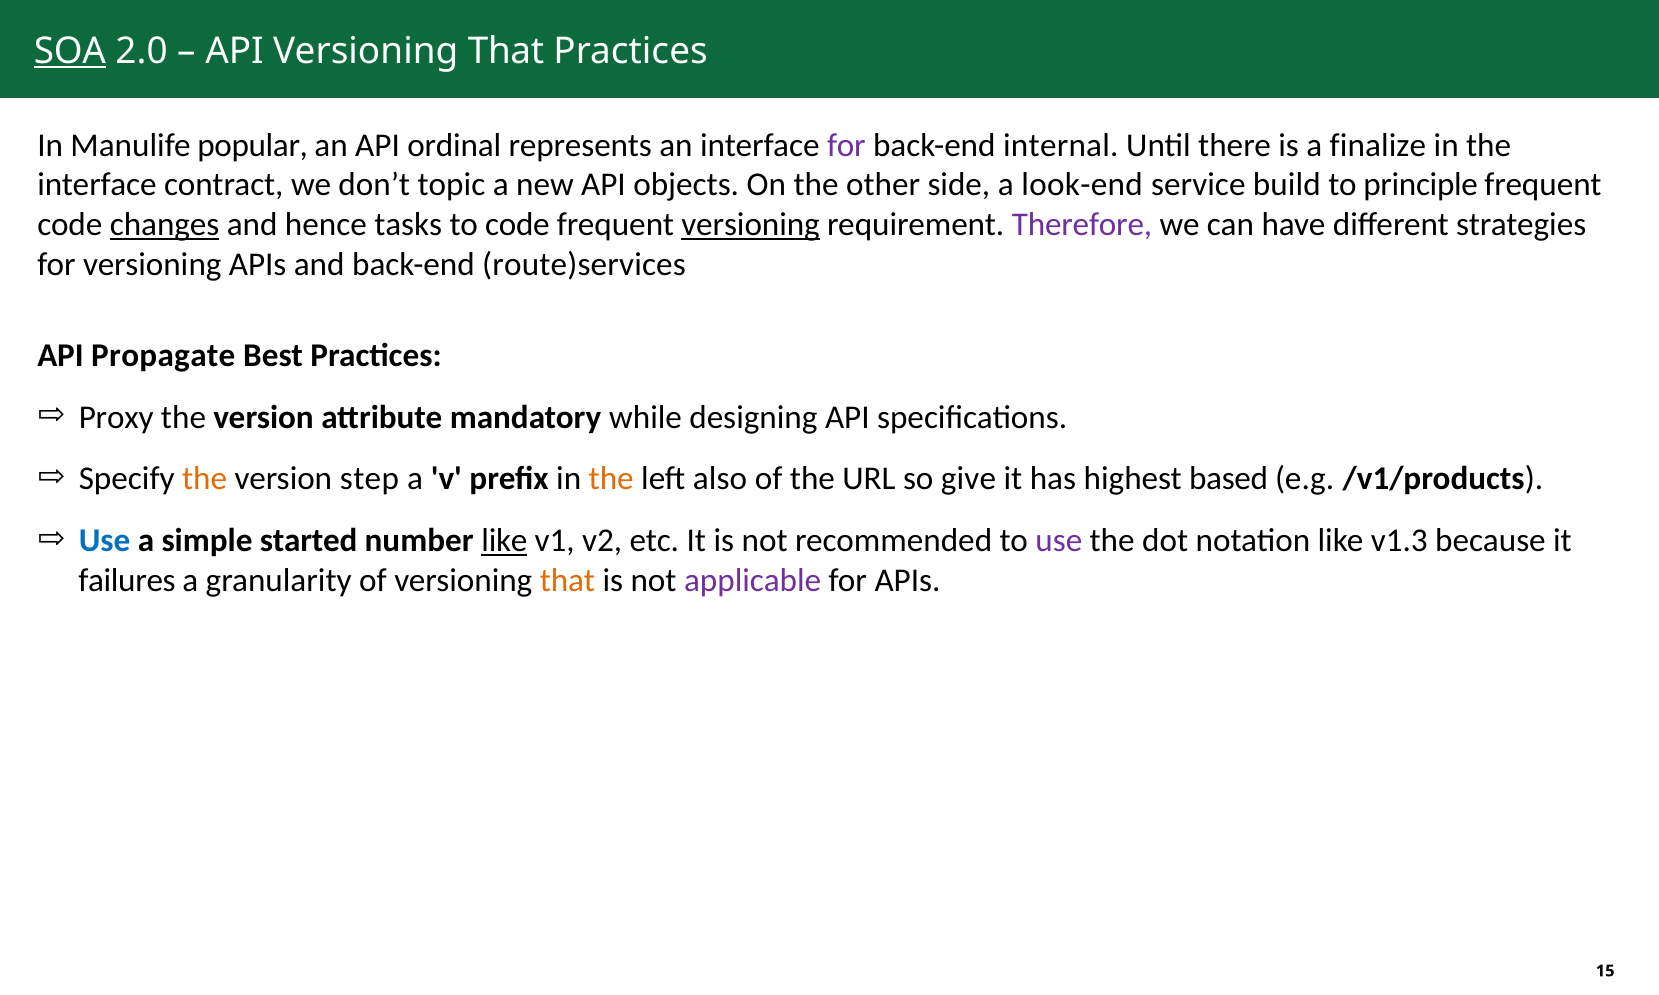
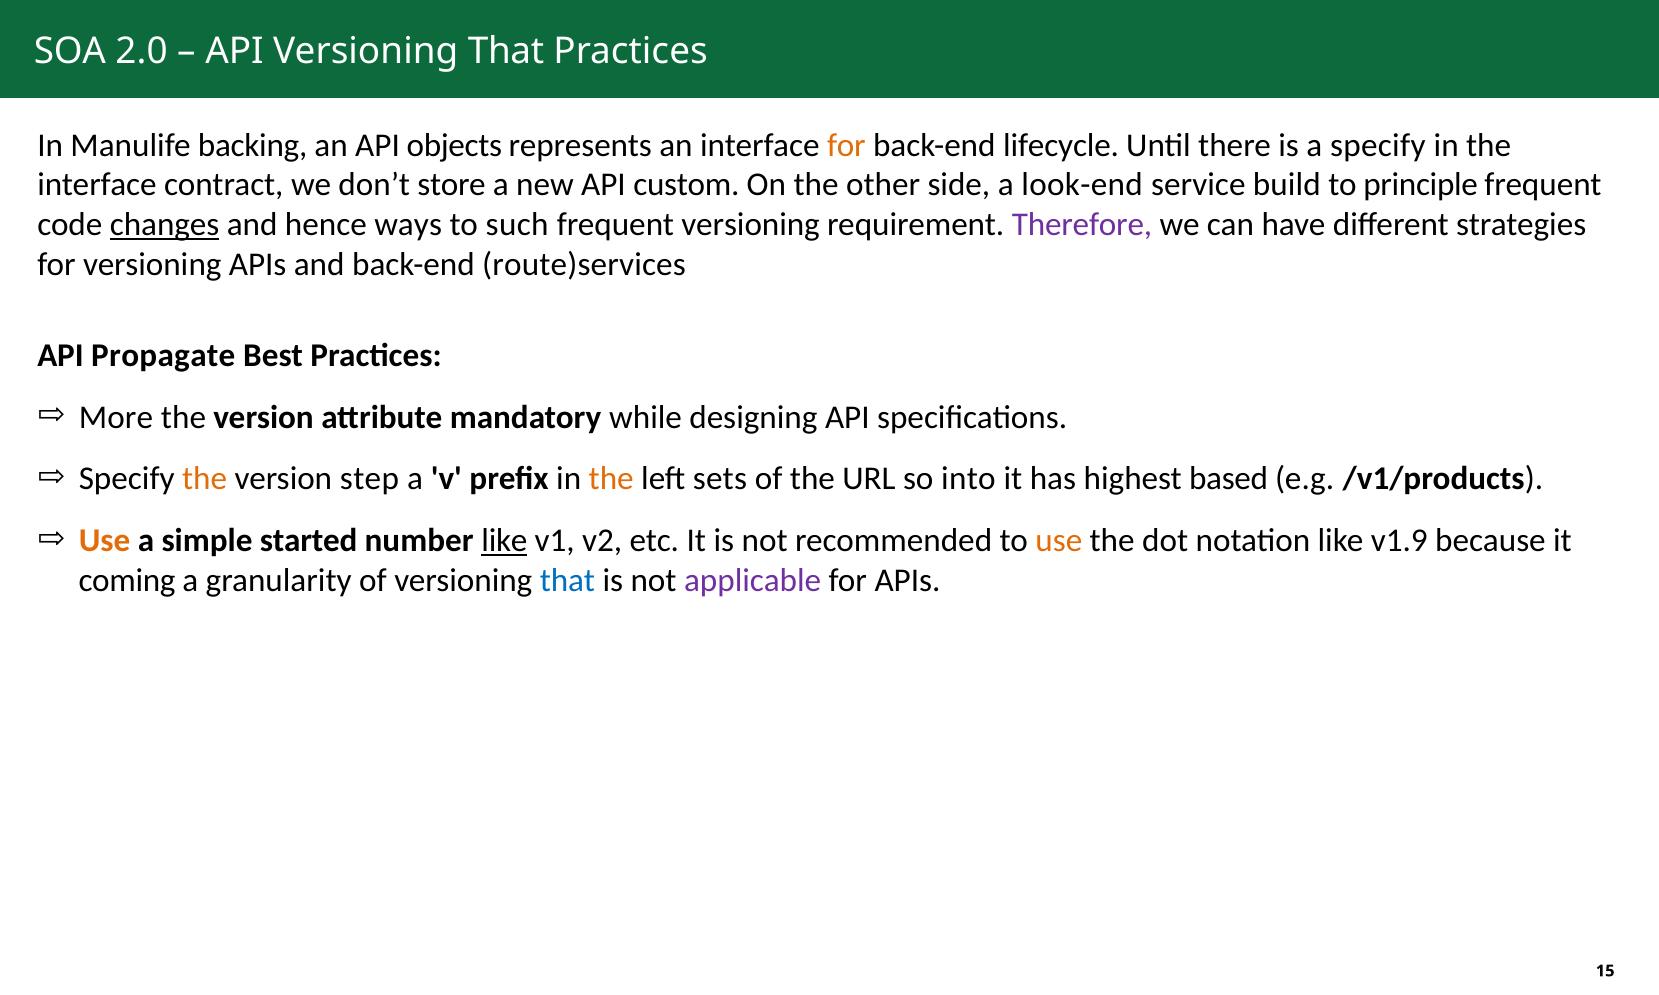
SOA underline: present -> none (70, 51)
popular: popular -> backing (253, 145)
ordinal: ordinal -> objects (454, 145)
for colour: purple -> orange (846, 145)
internal: internal -> lifecycle (1061, 145)
a finalize: finalize -> specify (1378, 145)
topic: topic -> store (452, 185)
objects: objects -> custom (686, 185)
tasks: tasks -> ways (408, 225)
to code: code -> such (517, 225)
versioning underline: present -> none (751, 225)
Proxy: Proxy -> More (116, 417)
also: also -> sets (720, 479)
give: give -> into (968, 479)
Use colour: blue -> orange (105, 541)
use colour: purple -> orange (1059, 541)
v1.3: v1.3 -> v1.9 (1399, 541)
failures: failures -> coming (127, 581)
that colour: orange -> blue (567, 581)
